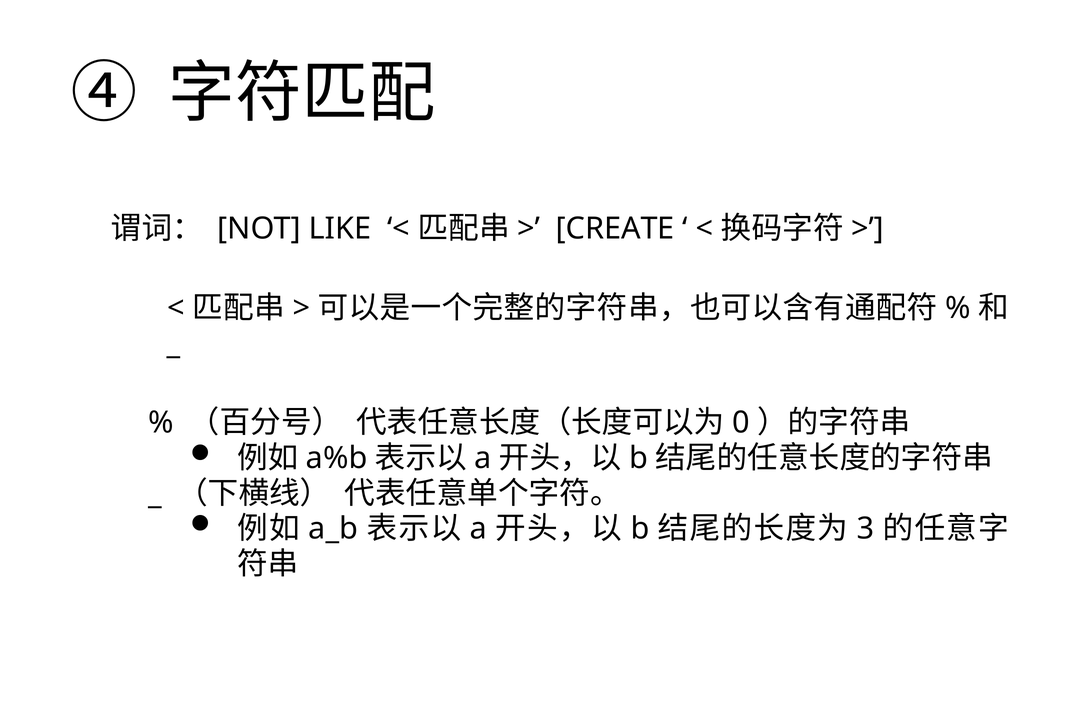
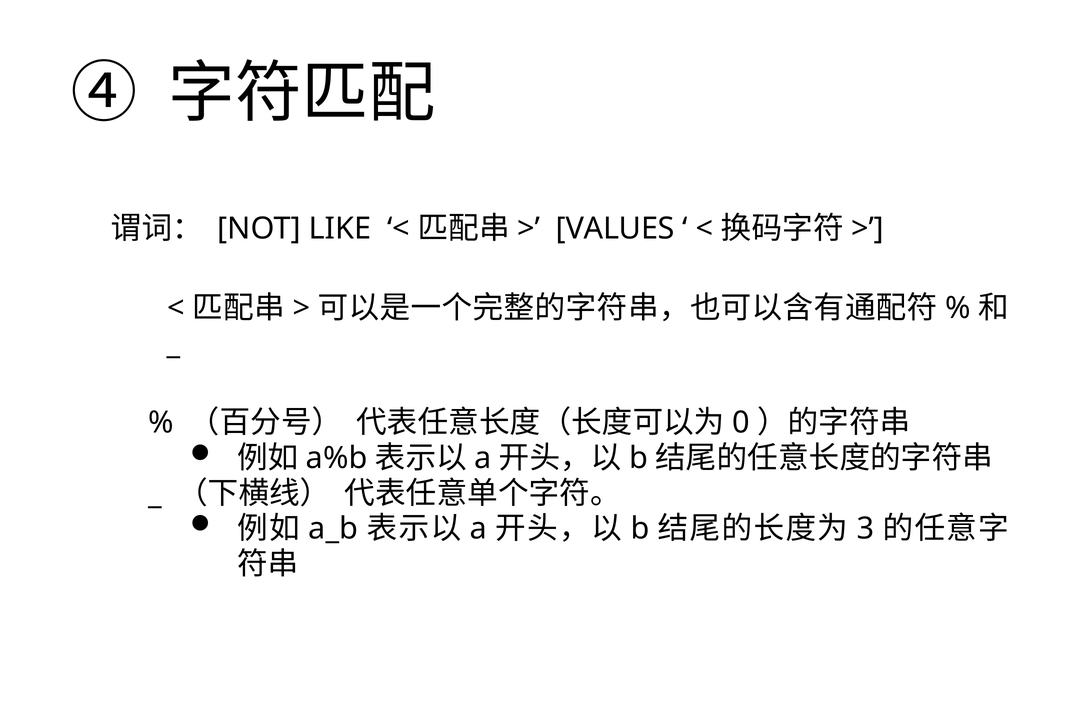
CREATE: CREATE -> VALUES (615, 229)
